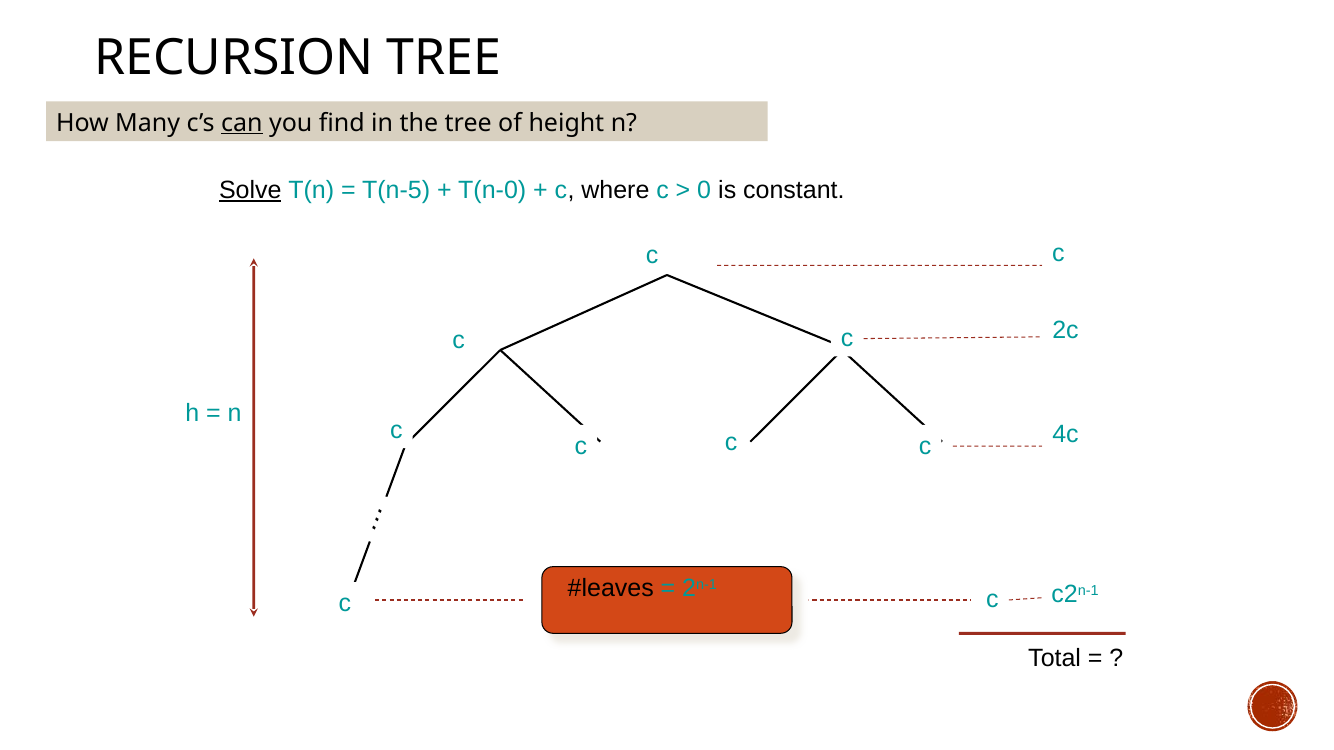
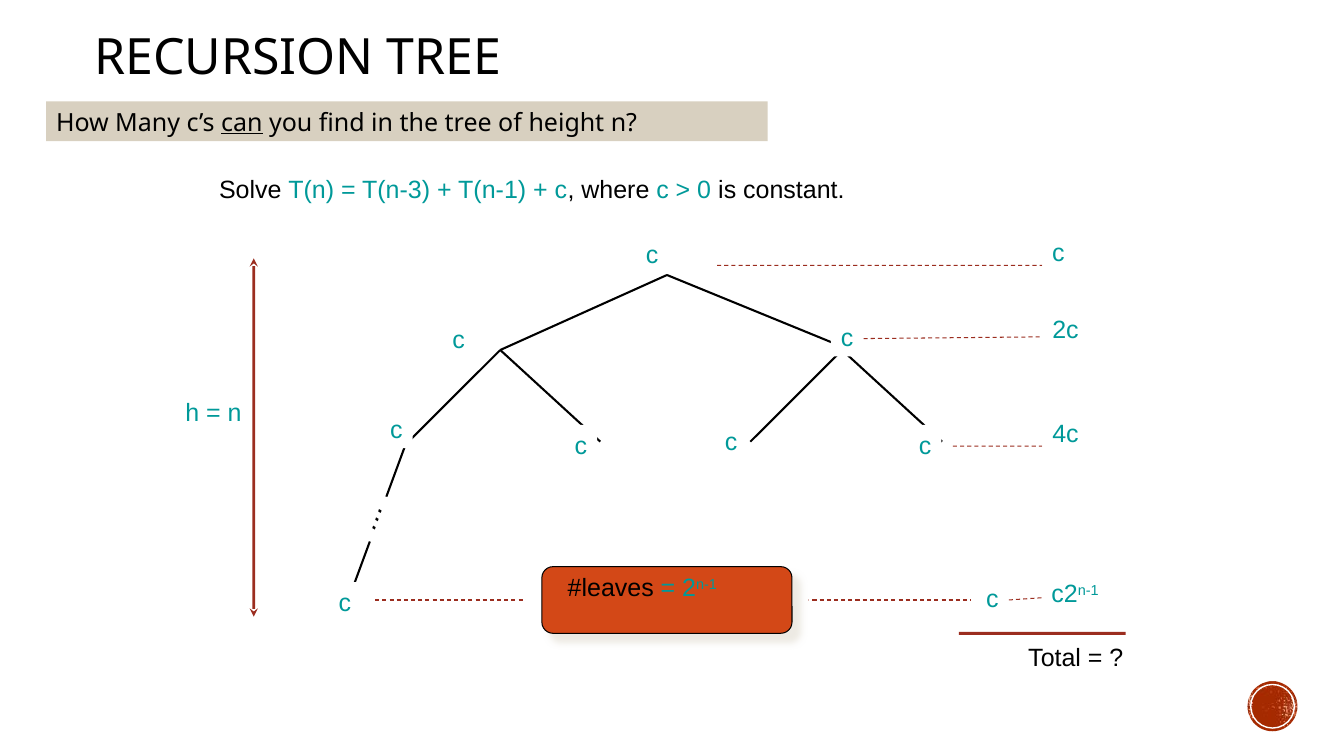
Solve underline: present -> none (250, 190)
T(n-5: T(n-5 -> T(n-3 (396, 190)
T(n-0: T(n-0 -> T(n-1 (492, 190)
